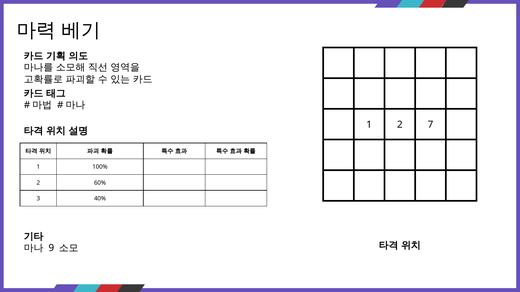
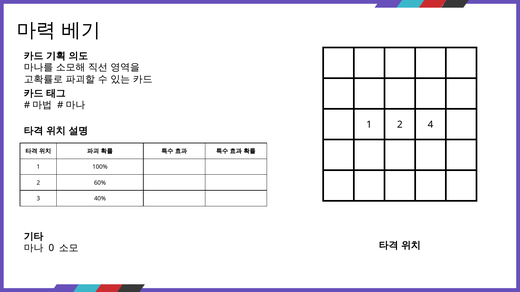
7: 7 -> 4 (431, 125)
9: 9 -> 0 (51, 248)
